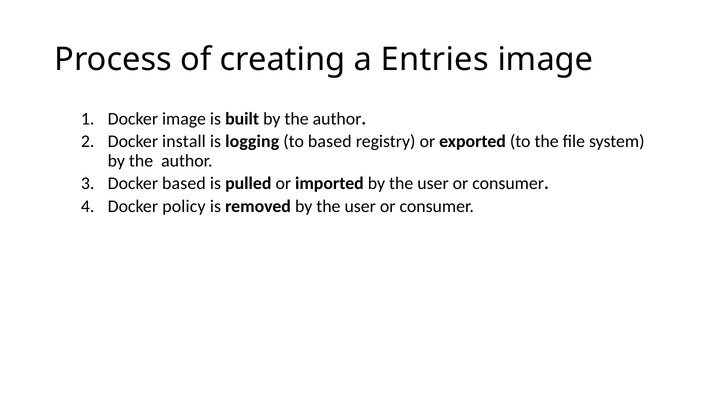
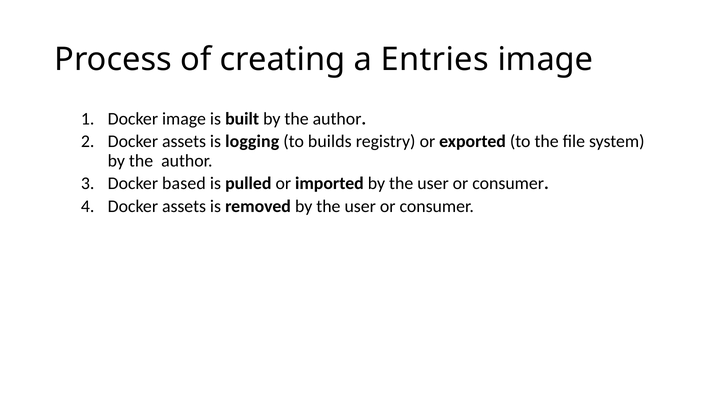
install: install -> assets (184, 142)
to based: based -> builds (330, 142)
policy: policy -> assets (184, 207)
